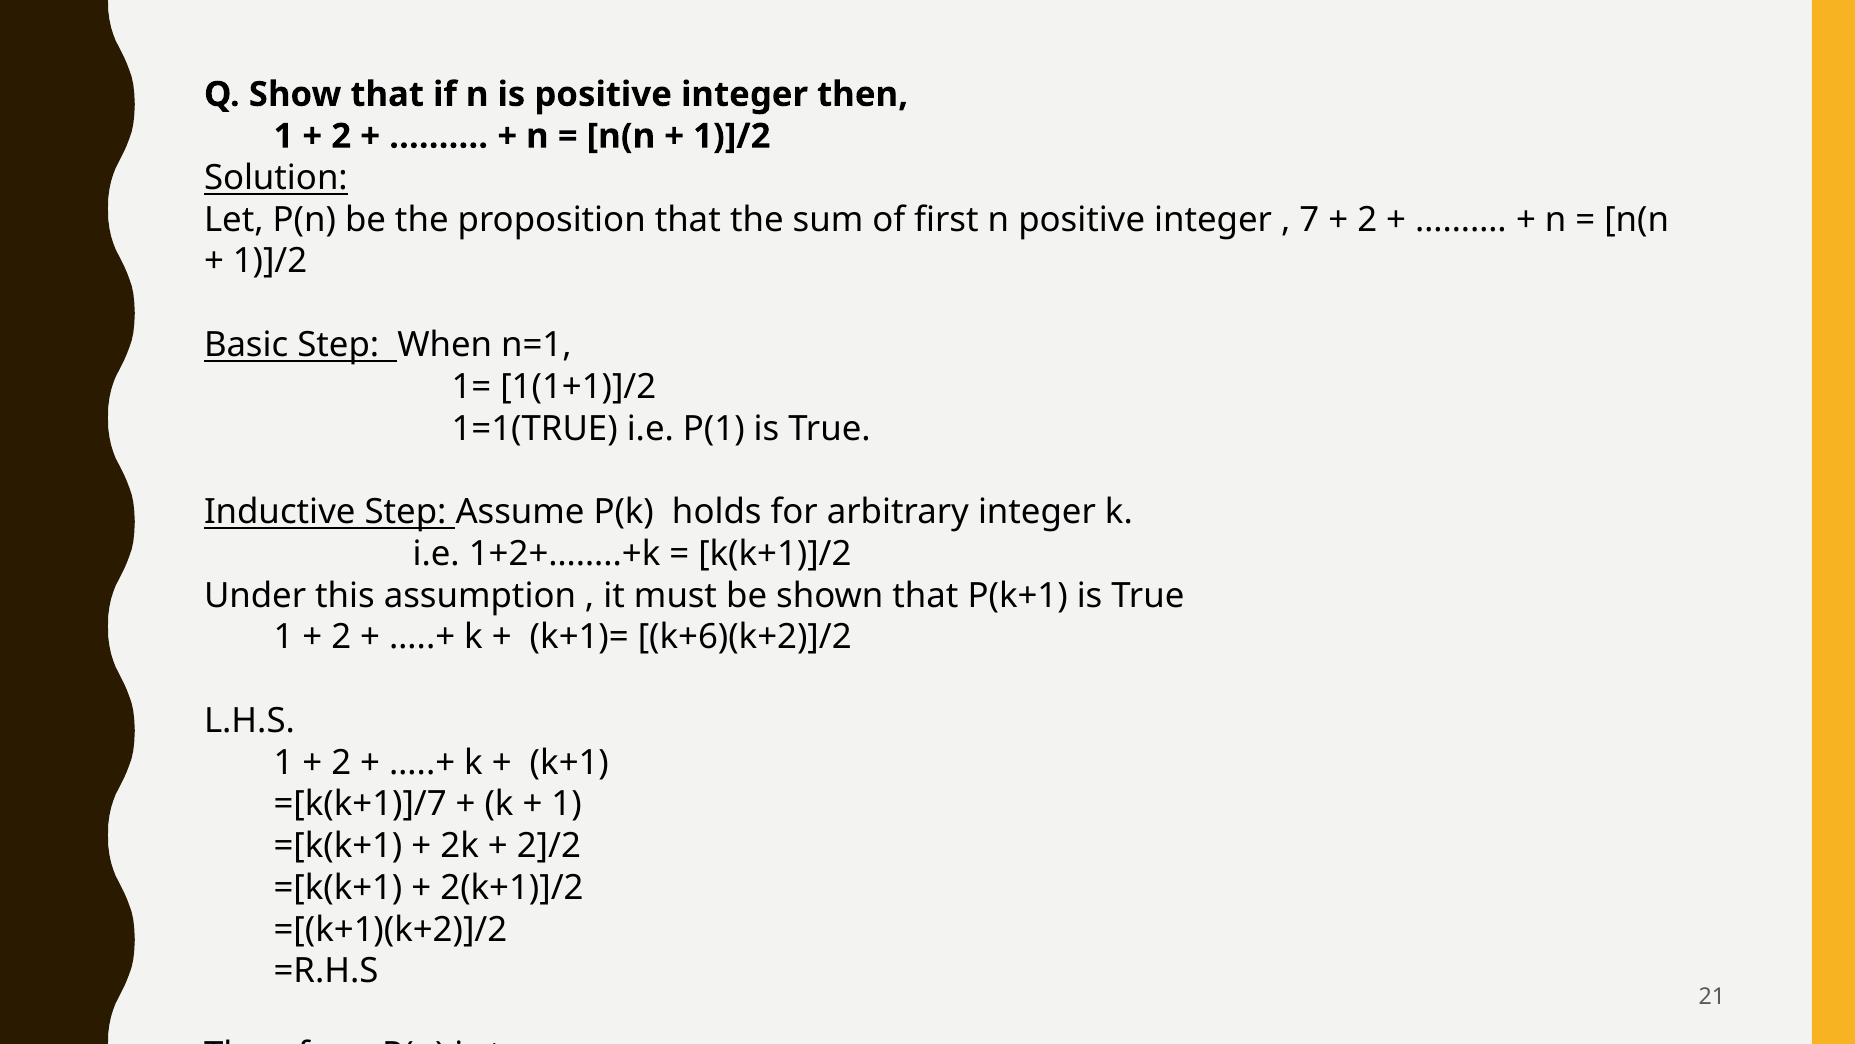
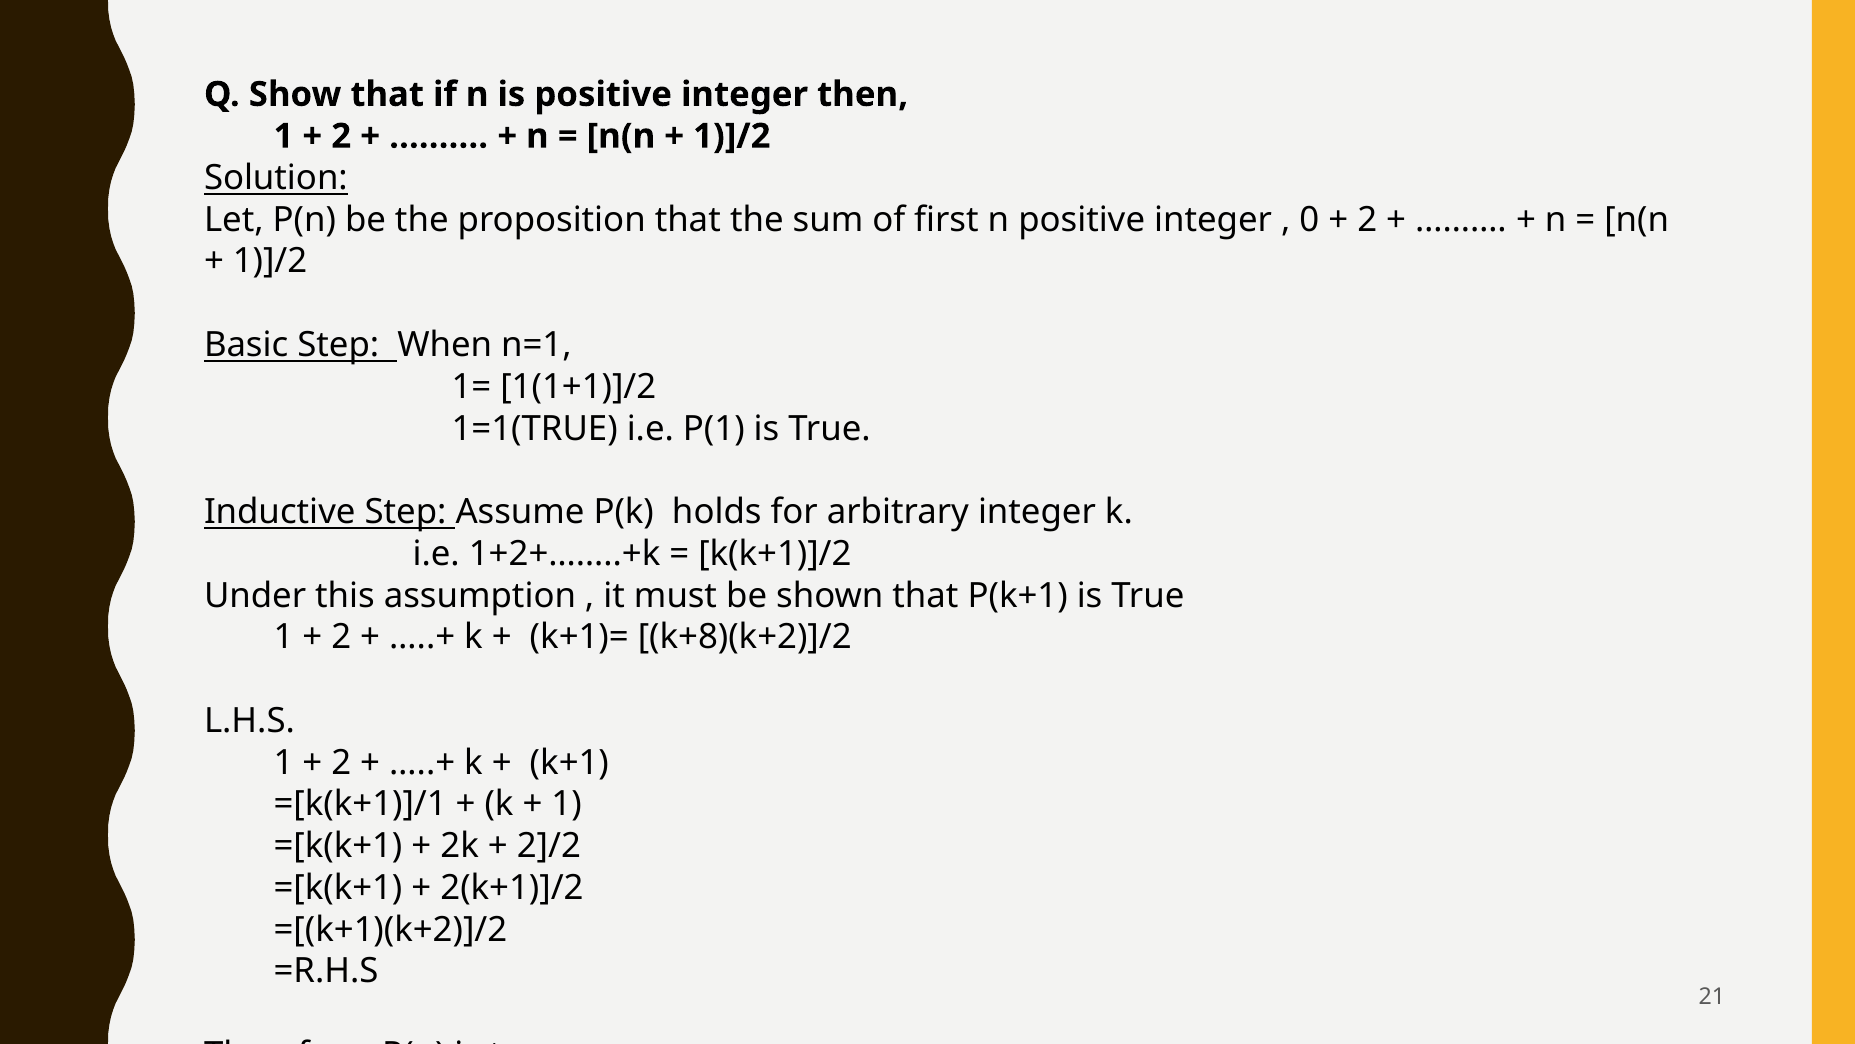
7: 7 -> 0 (1309, 220)
k+6)(k+2)]/2: k+6)(k+2)]/2 -> k+8)(k+2)]/2 (745, 637)
=[k(k+1)]/7: =[k(k+1)]/7 -> =[k(k+1)]/1 (360, 804)
